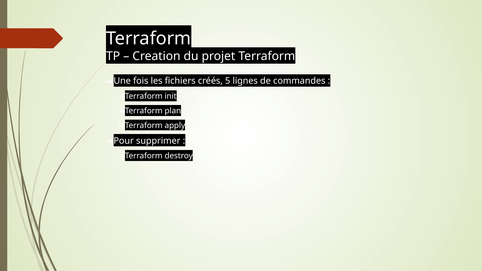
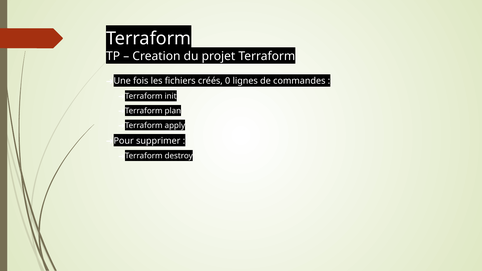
5: 5 -> 0 (228, 81)
